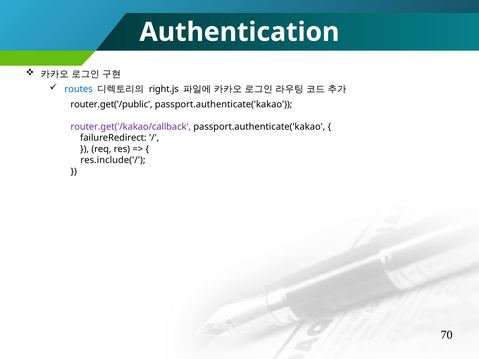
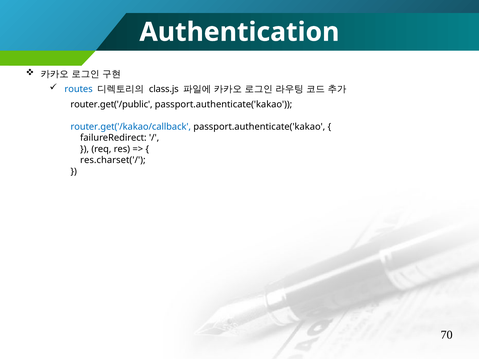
right.js: right.js -> class.js (164, 89)
router.get('/kakao/callback colour: purple -> blue (131, 127)
res.include('/: res.include('/ -> res.charset('/ (113, 160)
